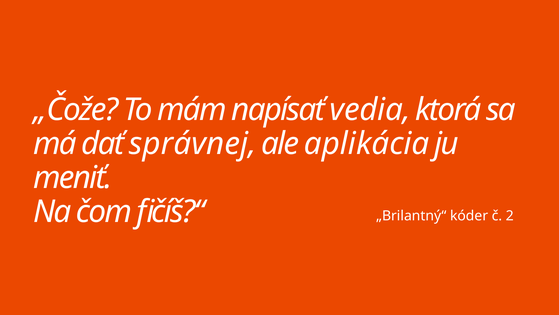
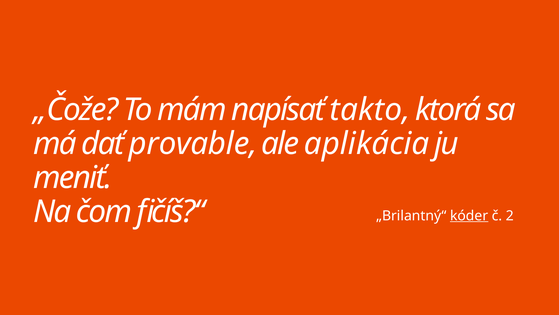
vedia: vedia -> takto (370, 110)
správnej: správnej -> provable (193, 144)
kóder underline: none -> present (469, 215)
